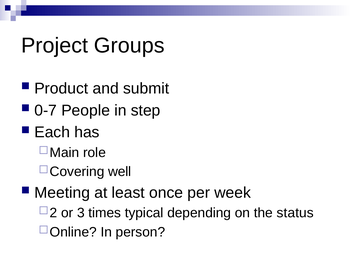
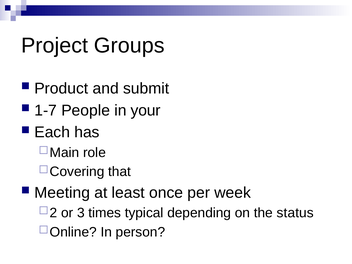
0-7: 0-7 -> 1-7 (46, 110)
step: step -> your (146, 110)
well: well -> that (120, 172)
